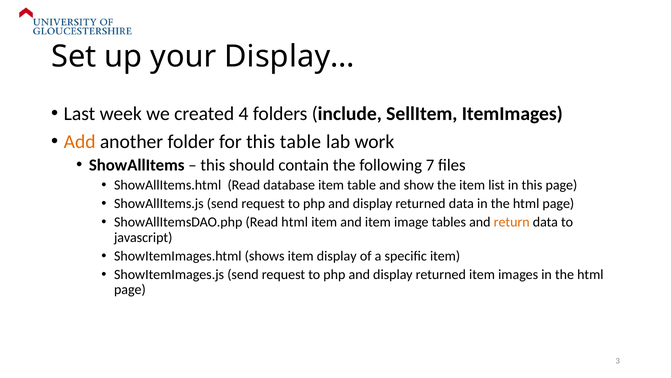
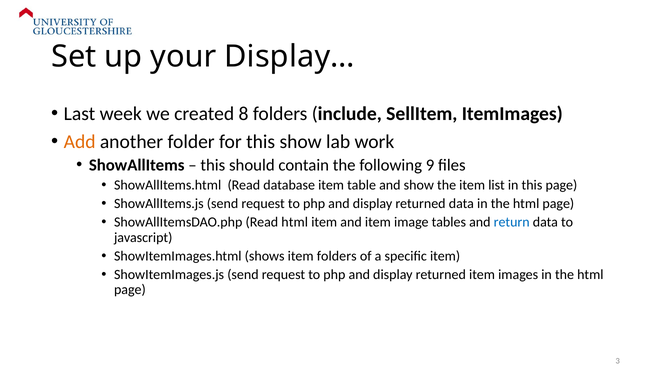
4: 4 -> 8 (244, 113)
this table: table -> show (301, 142)
7: 7 -> 9 (430, 165)
return colour: orange -> blue (512, 222)
item display: display -> folders (337, 256)
